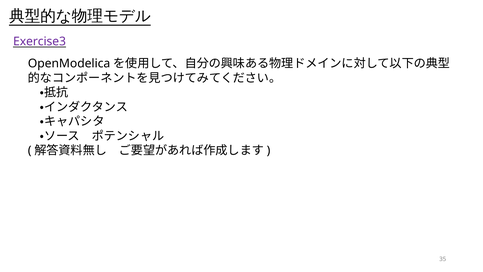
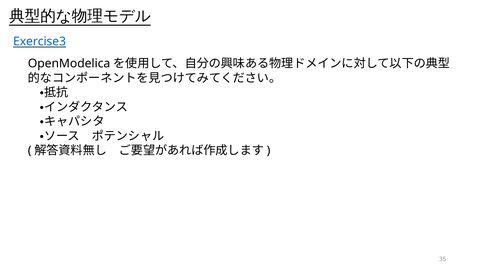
Exercise3 colour: purple -> blue (40, 41)
